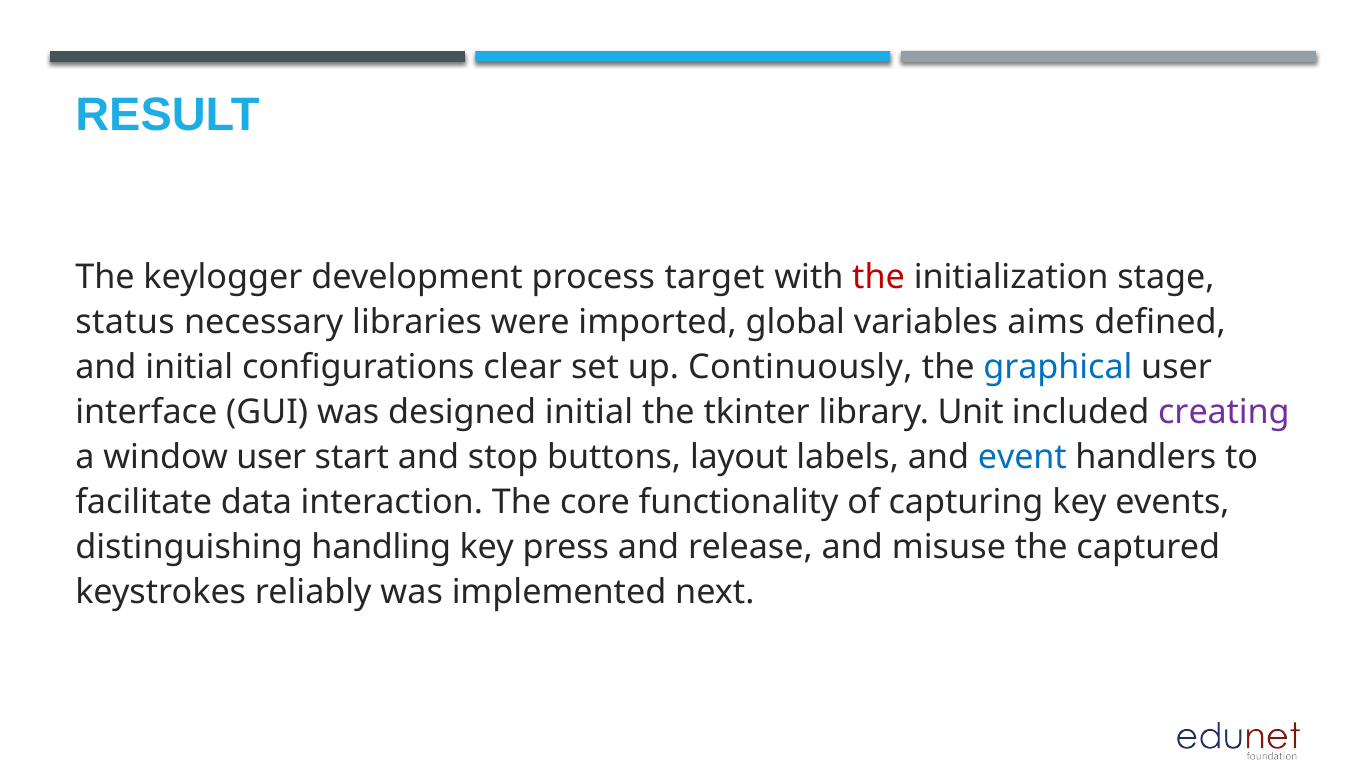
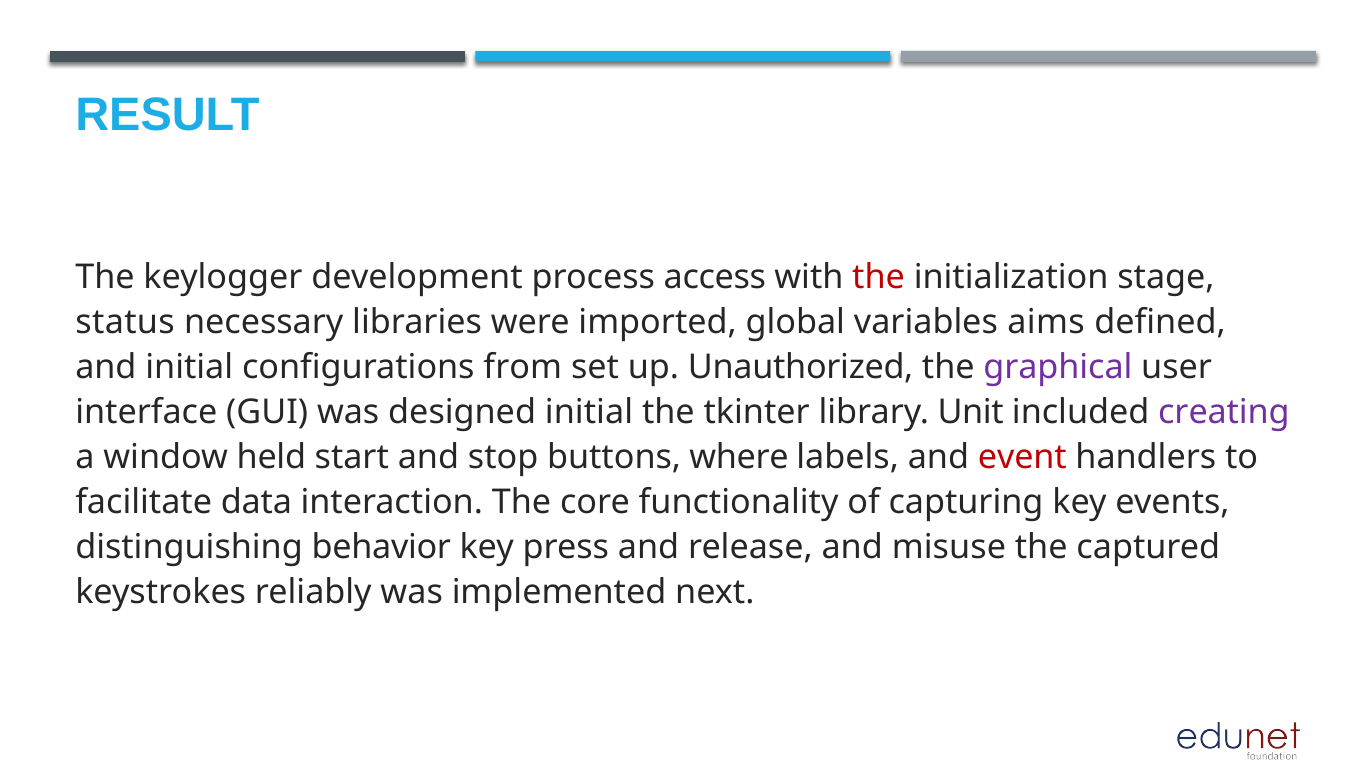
target: target -> access (715, 277)
clear: clear -> from (523, 367)
Continuously: Continuously -> Unauthorized (801, 367)
graphical colour: blue -> purple (1058, 367)
window user: user -> held (271, 457)
layout: layout -> where (739, 457)
event colour: blue -> red (1022, 457)
handling: handling -> behavior (381, 547)
